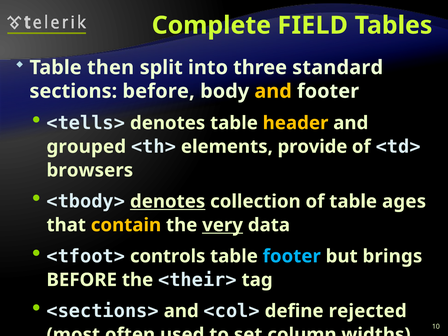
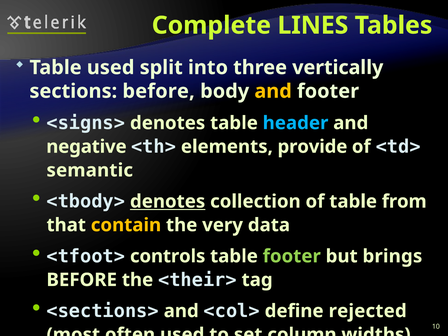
FIELD: FIELD -> LINES (313, 25)
Table then: then -> used (111, 68)
standard: standard -> vertically (338, 68)
<tells>: <tells> -> <signs> (86, 123)
header colour: yellow -> light blue (296, 123)
grouped: grouped -> negative (86, 147)
browsers: browsers -> semantic (90, 170)
ages: ages -> from (404, 201)
very underline: present -> none (223, 225)
footer colour: light blue -> light green (292, 256)
